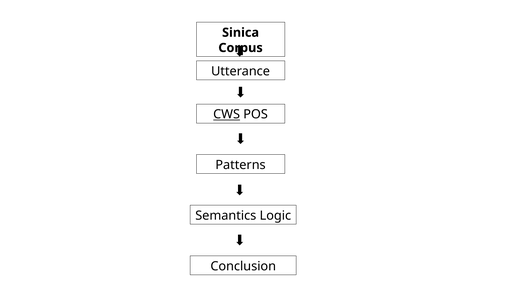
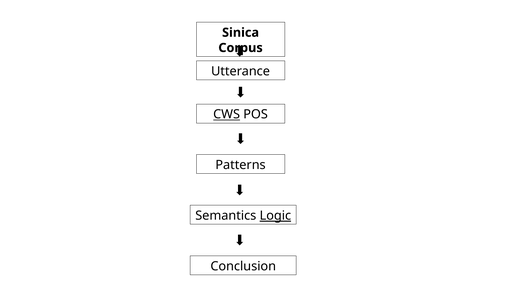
Logic underline: none -> present (275, 215)
